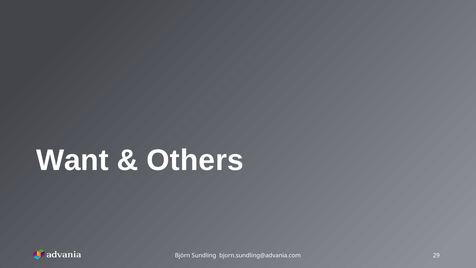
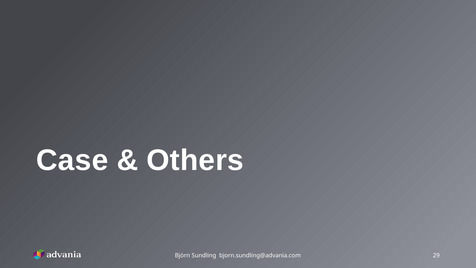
Want: Want -> Case (72, 160)
